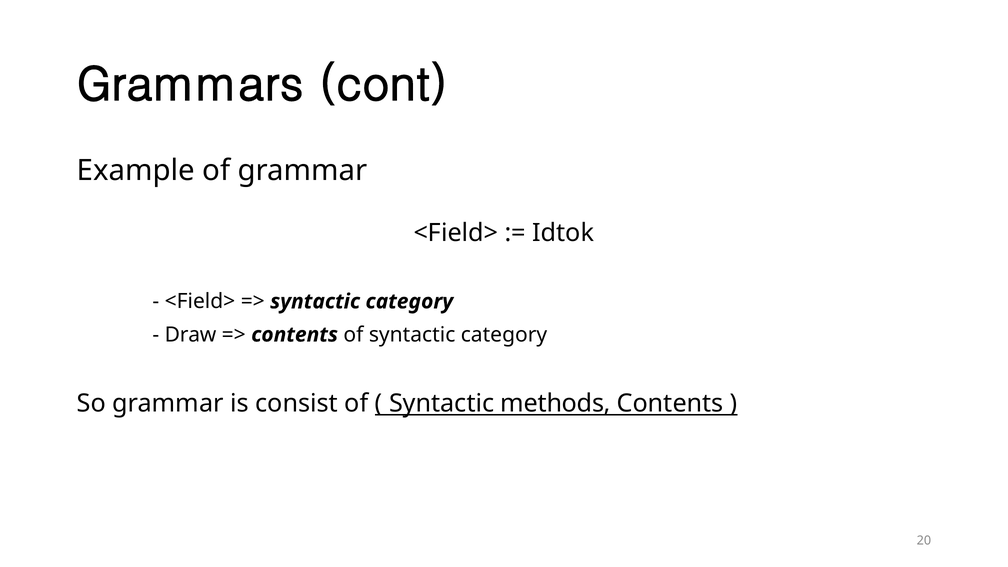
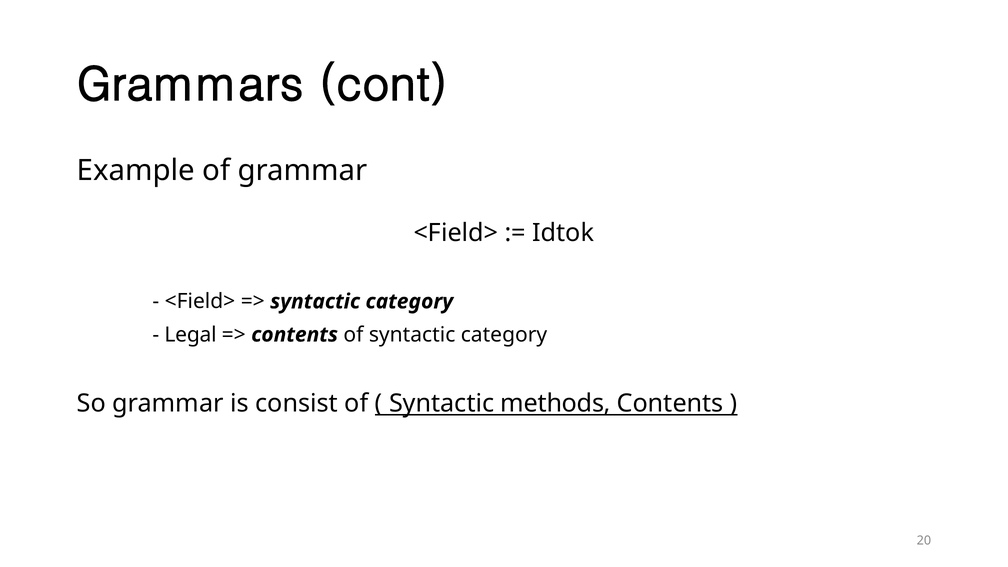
Draw: Draw -> Legal (191, 335)
